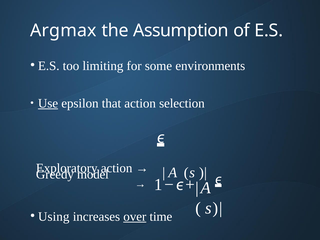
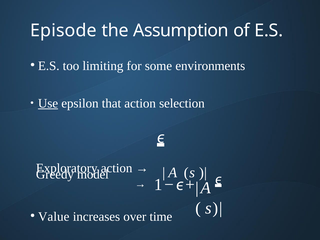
Argmax: Argmax -> Episode (63, 31)
Using: Using -> Value (54, 217)
over underline: present -> none (135, 217)
